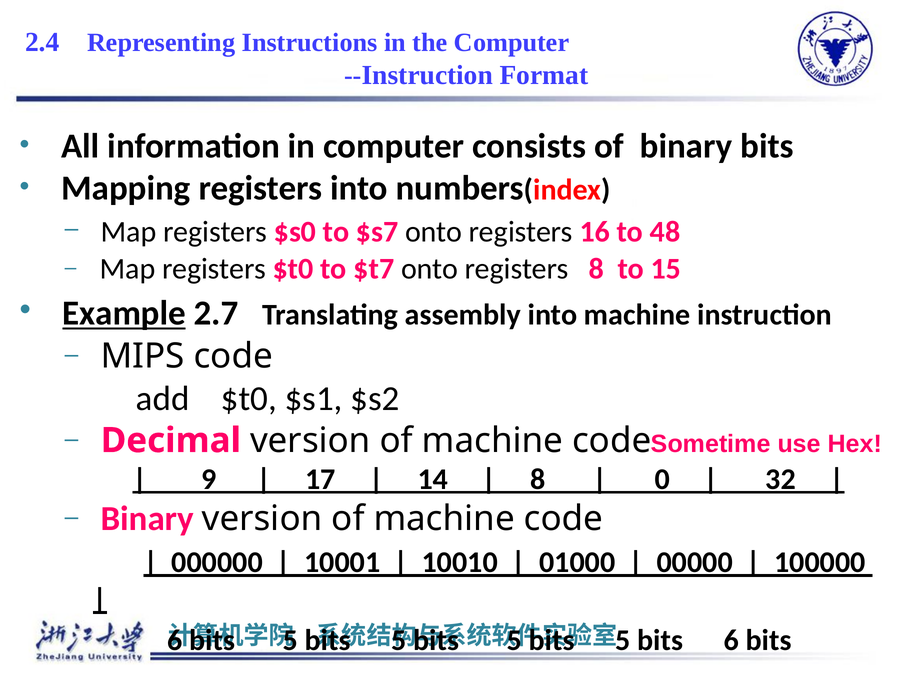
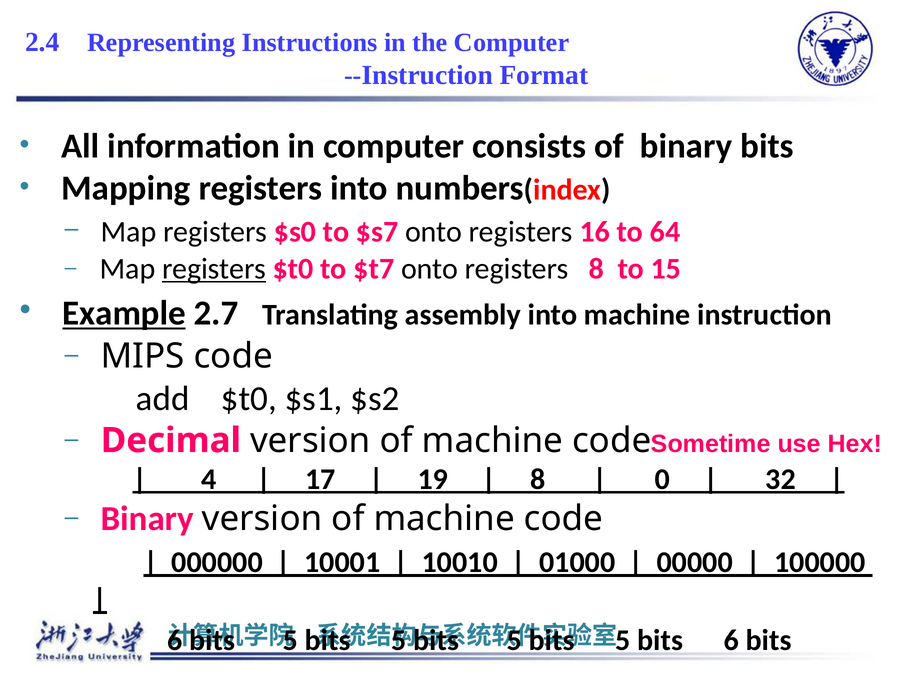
48: 48 -> 64 (665, 232)
registers underline: none -> present (214, 269)
9: 9 -> 4 (209, 479)
14: 14 -> 19 (433, 479)
